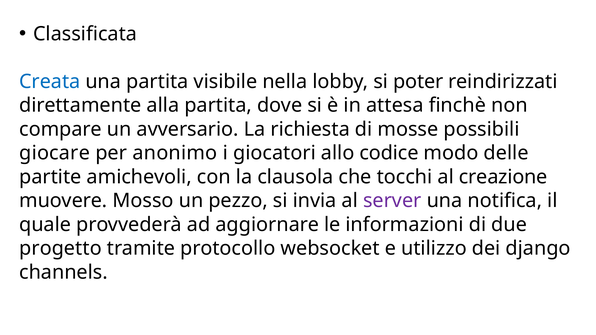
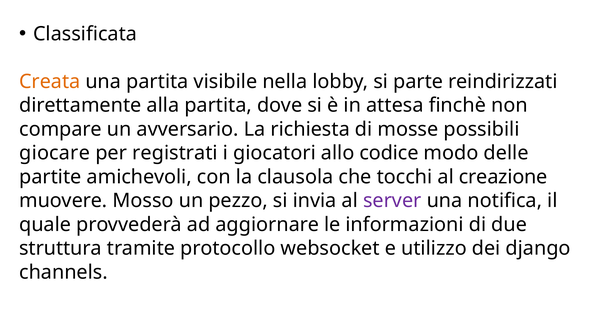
Creata colour: blue -> orange (50, 82)
poter: poter -> parte (418, 82)
anonimo: anonimo -> registrati (175, 153)
progetto: progetto -> struttura (60, 249)
